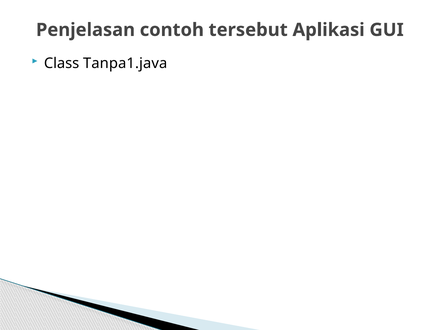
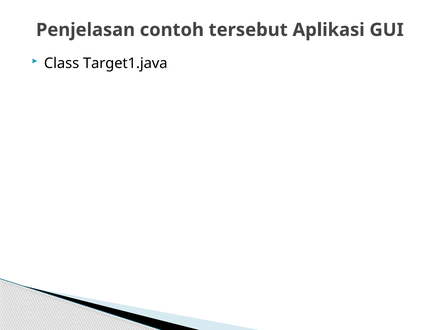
Tanpa1.java: Tanpa1.java -> Target1.java (125, 63)
